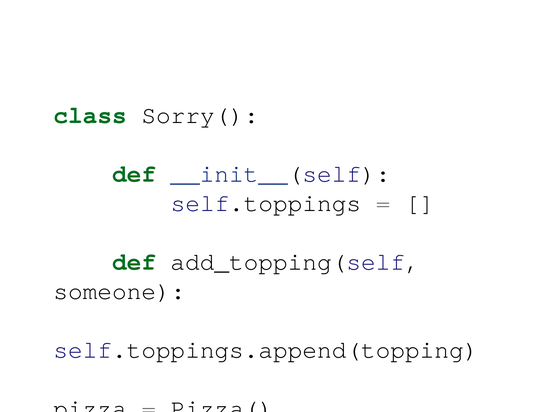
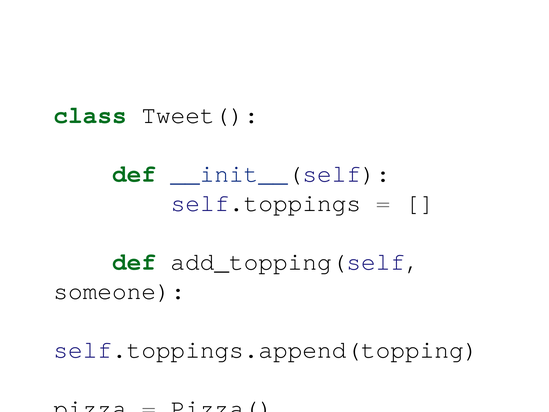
Sorry(: Sorry( -> Tweet( (200, 115)
